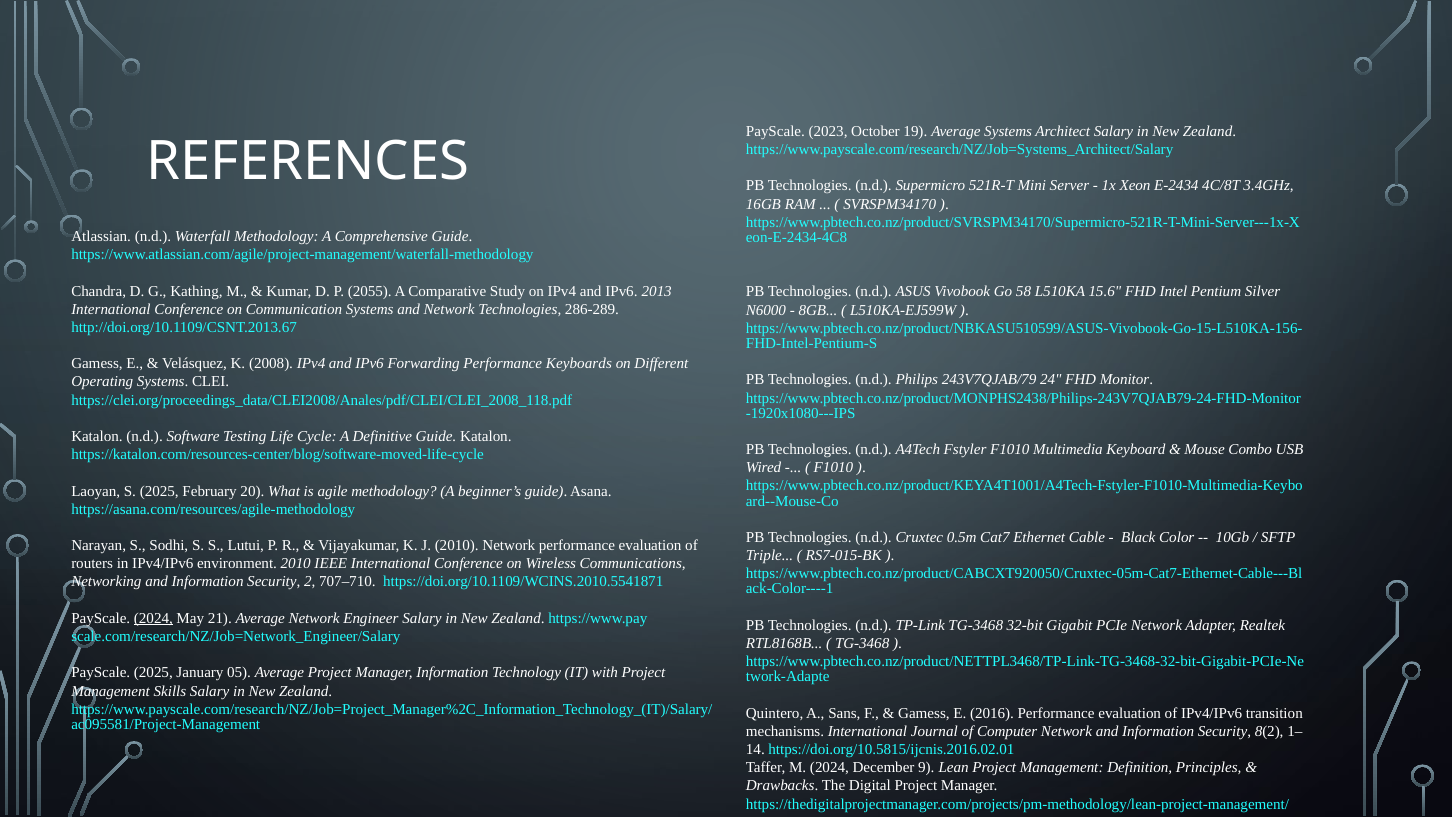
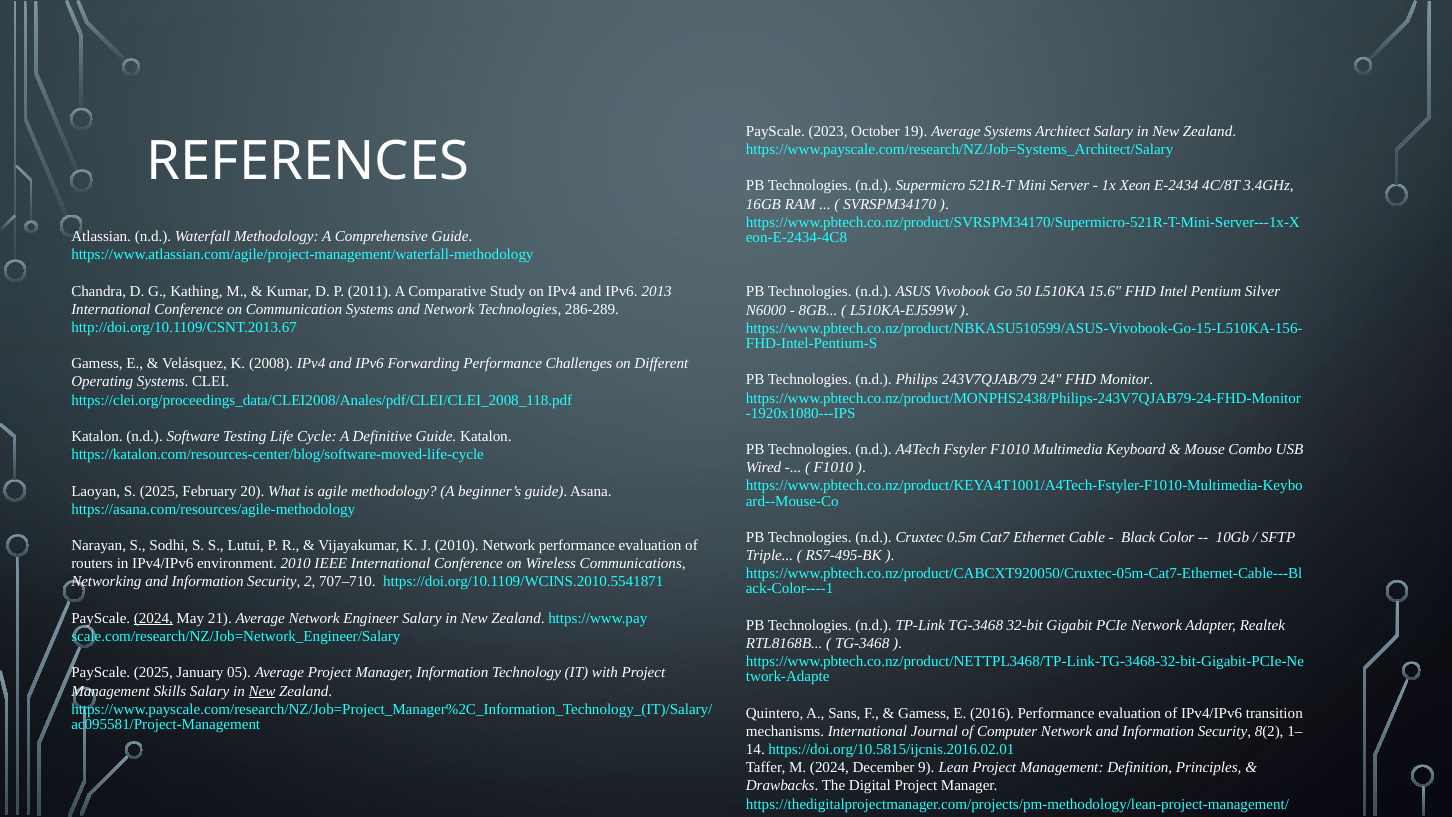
2055: 2055 -> 2011 (370, 291)
58: 58 -> 50 (1024, 292)
Keyboards: Keyboards -> Challenges (579, 364)
RS7-015-BK: RS7-015-BK -> RS7-495-BK (844, 555)
New underline: none -> present (262, 691)
